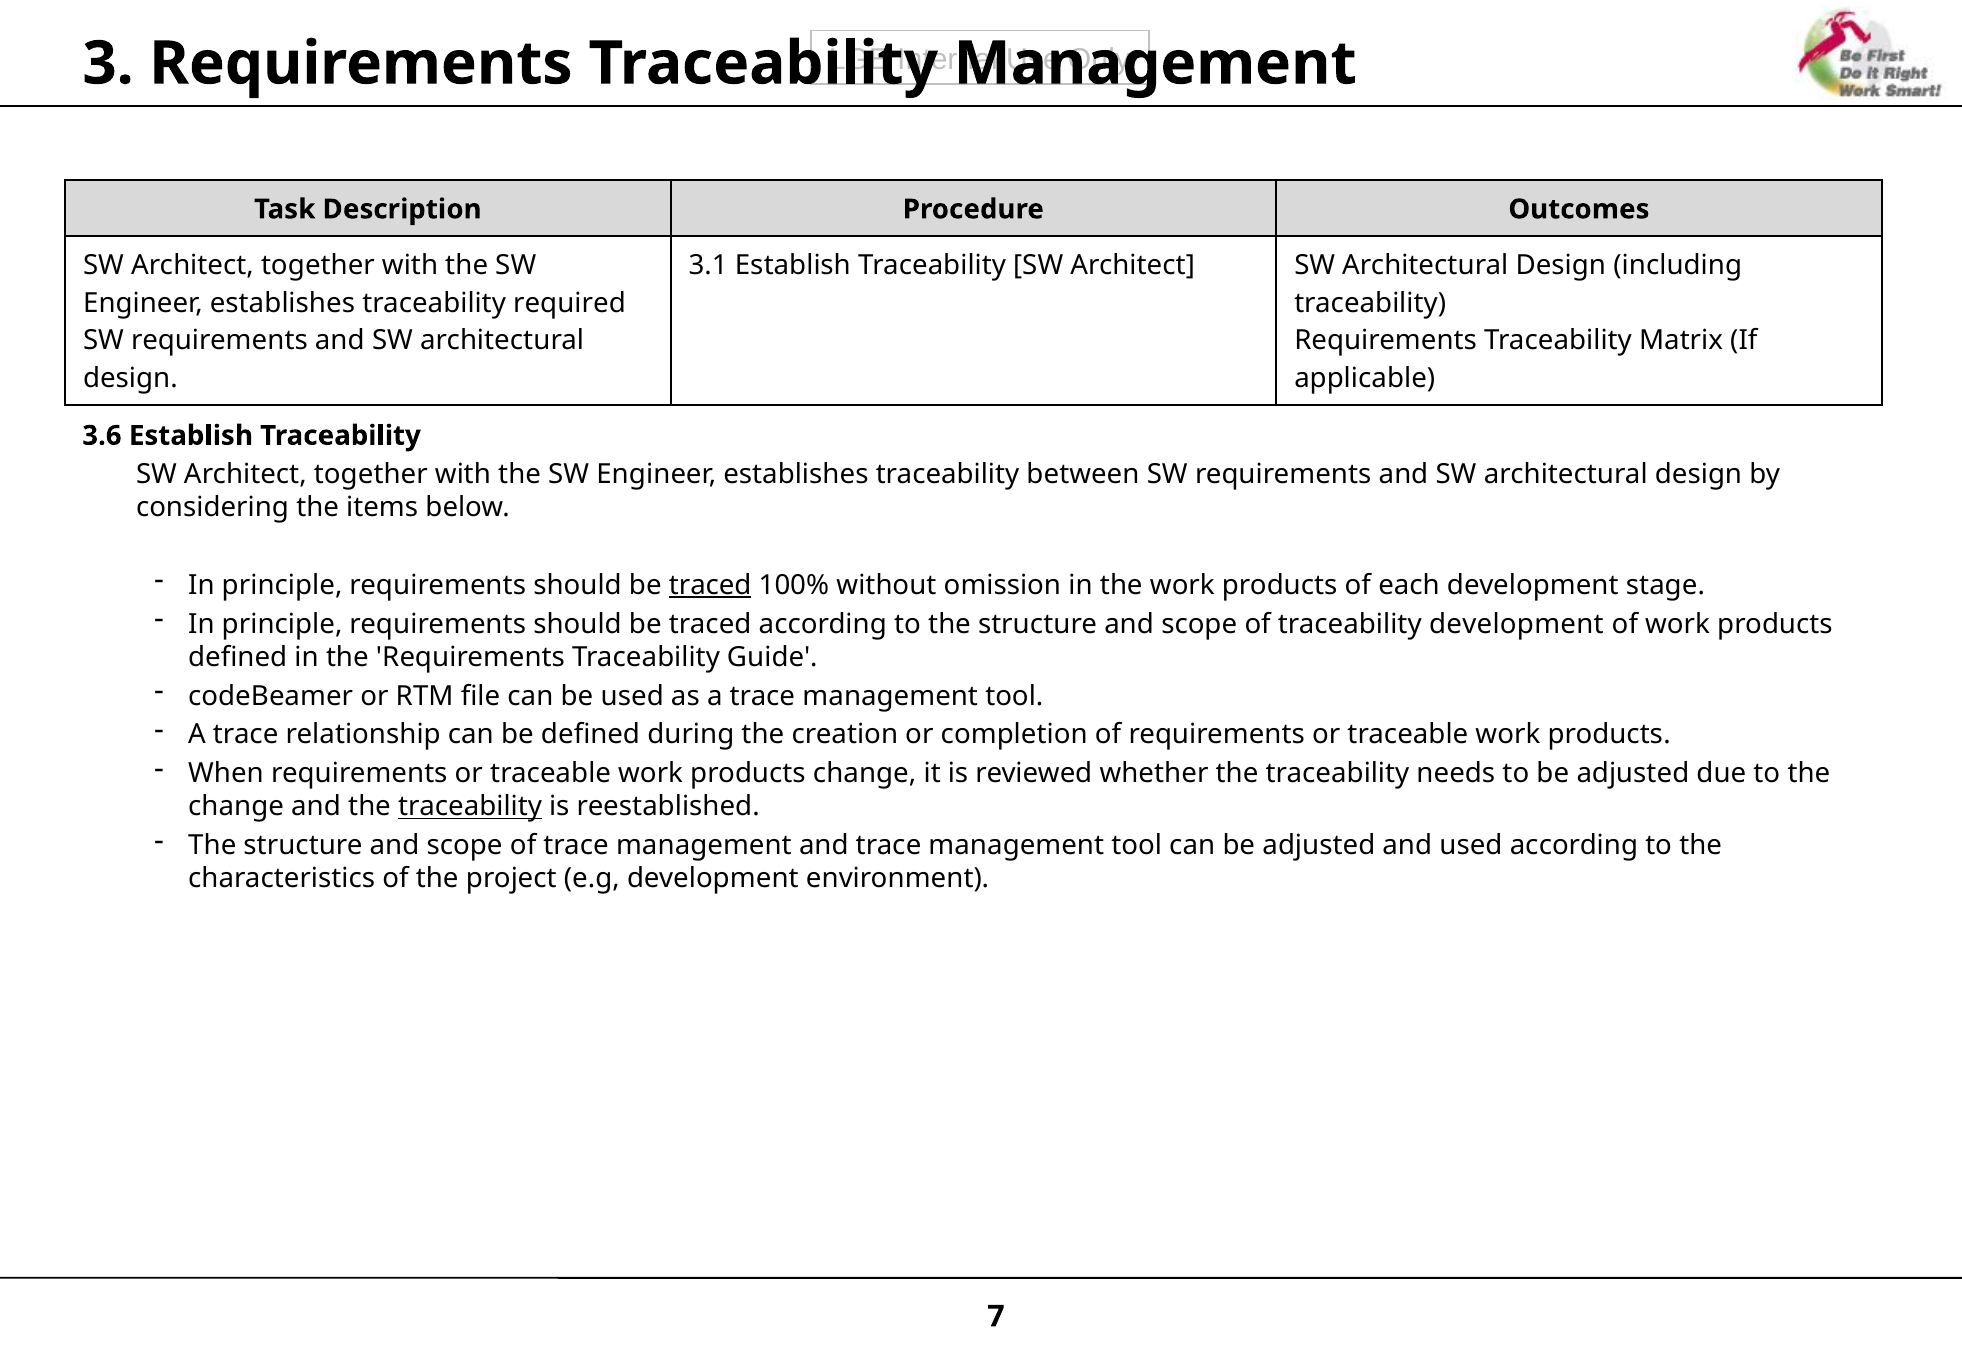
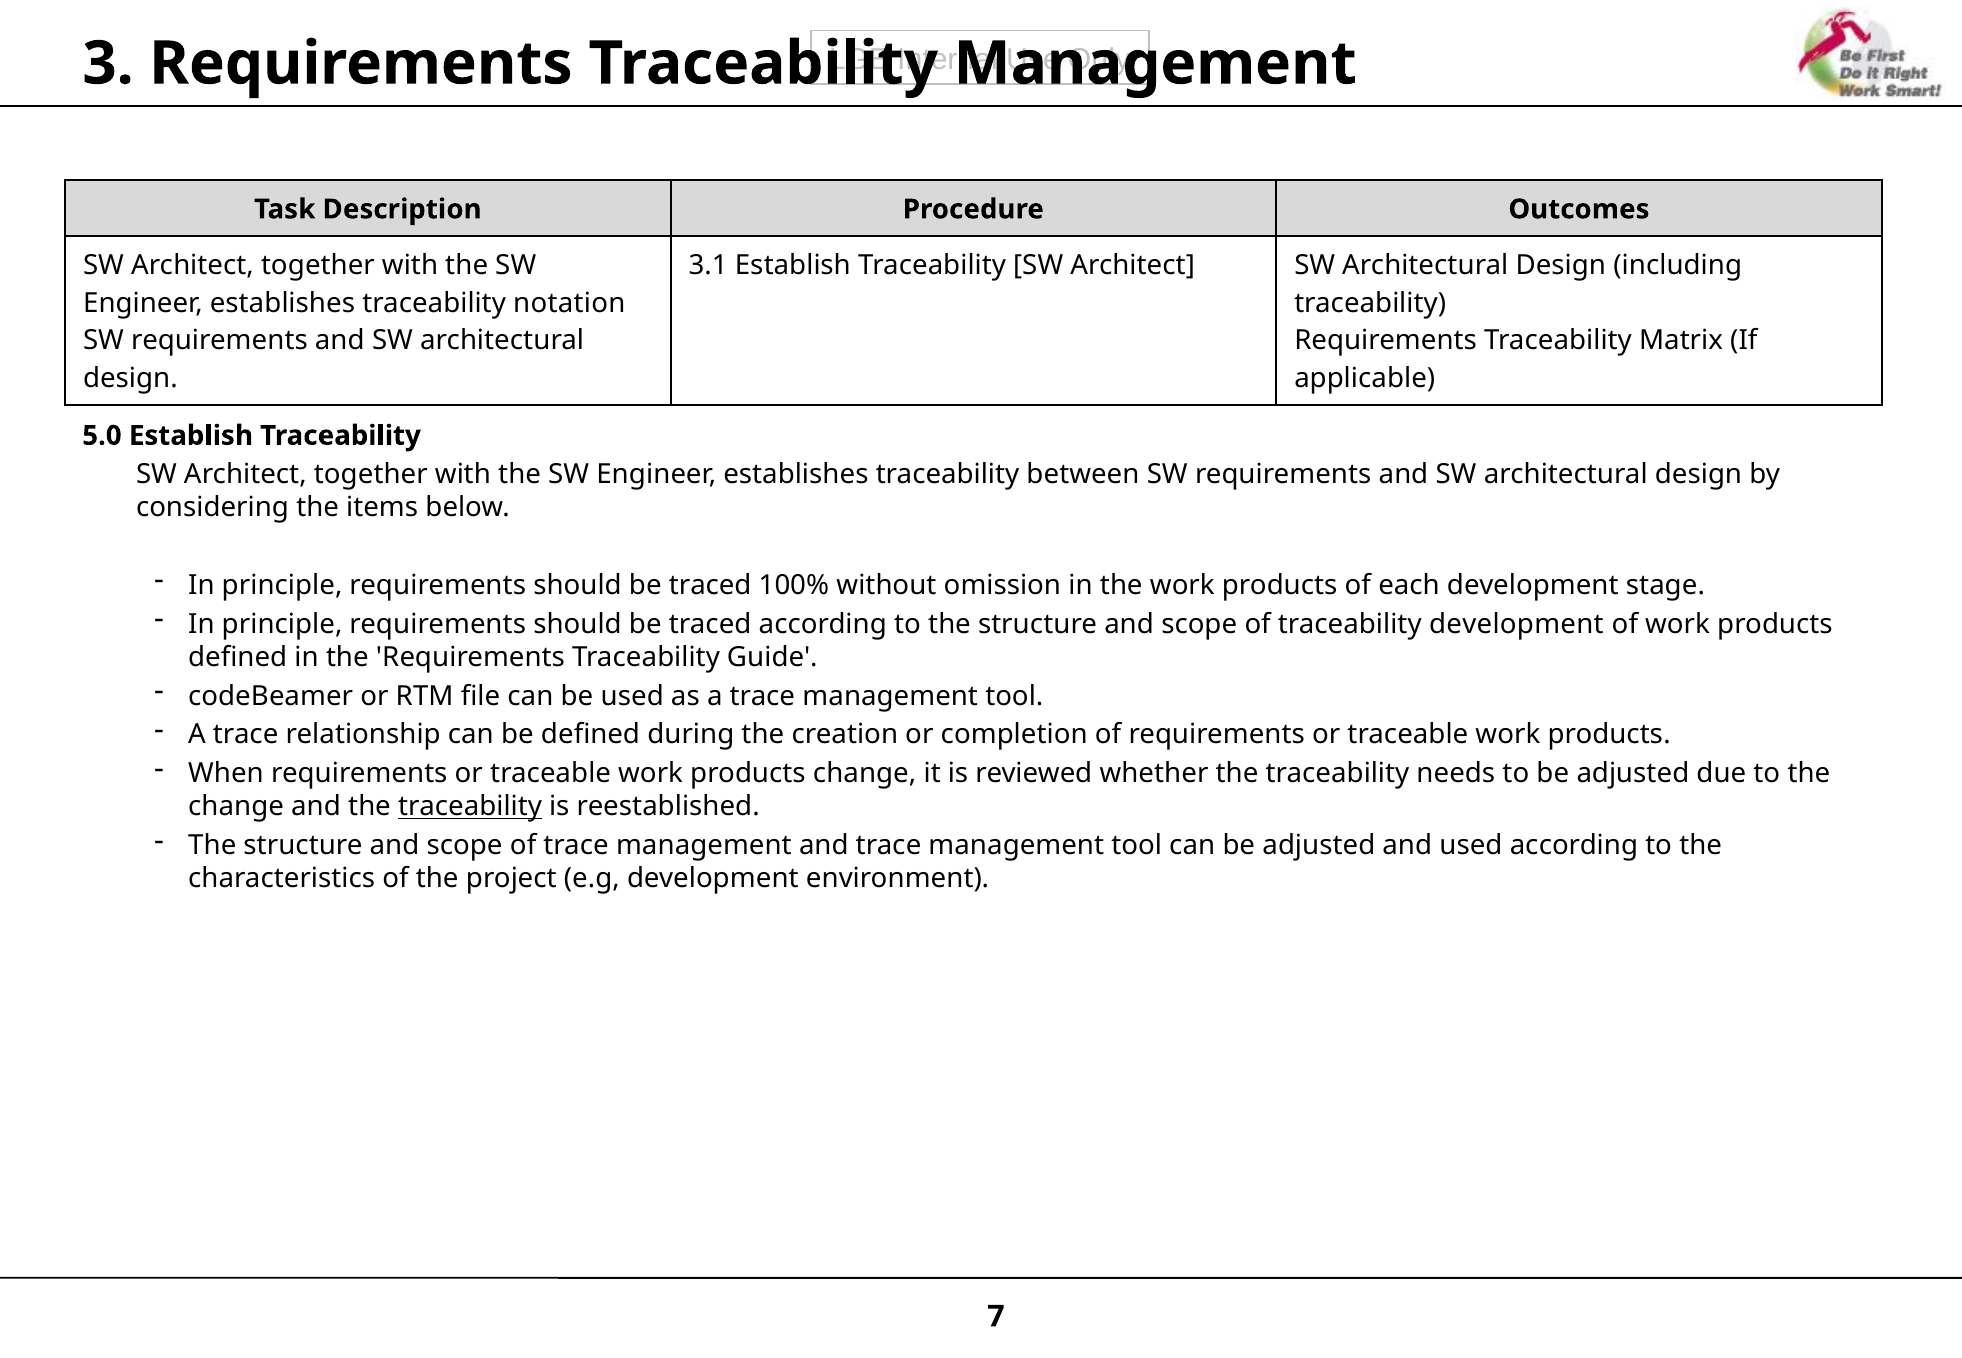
required: required -> notation (569, 303)
3.6: 3.6 -> 5.0 (102, 436)
traced underline: present -> none (710, 585)
